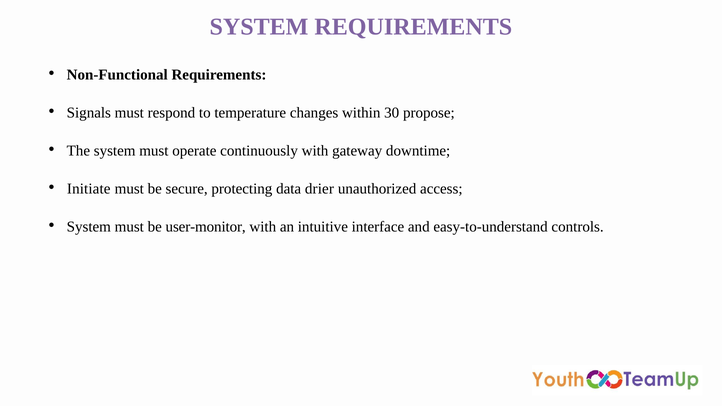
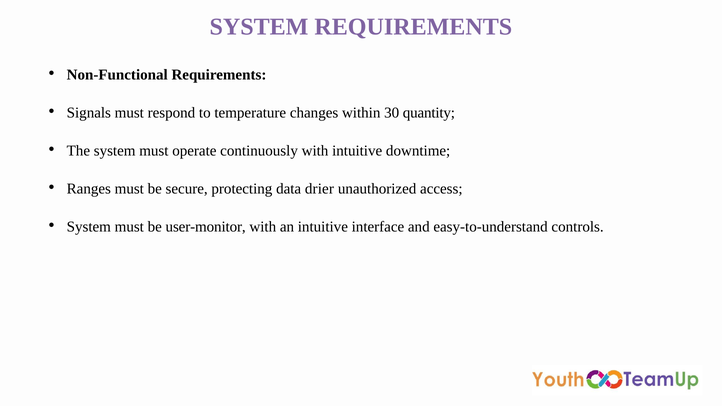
propose: propose -> quantity (429, 113)
with gateway: gateway -> intuitive (357, 151)
Initiate: Initiate -> Ranges (89, 189)
